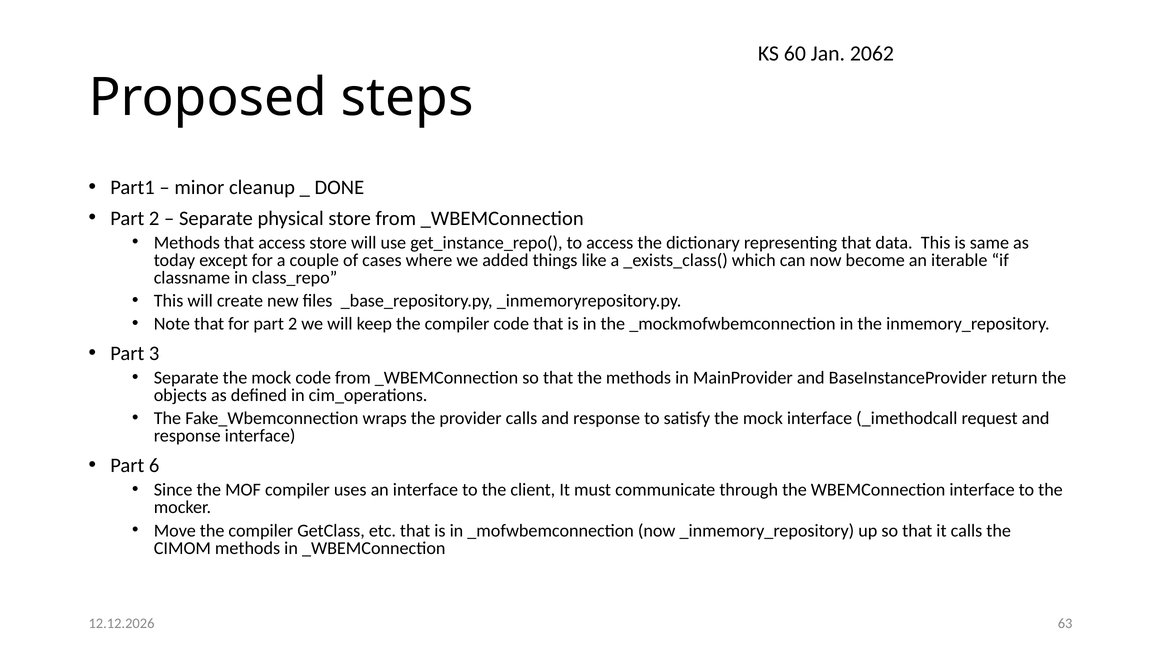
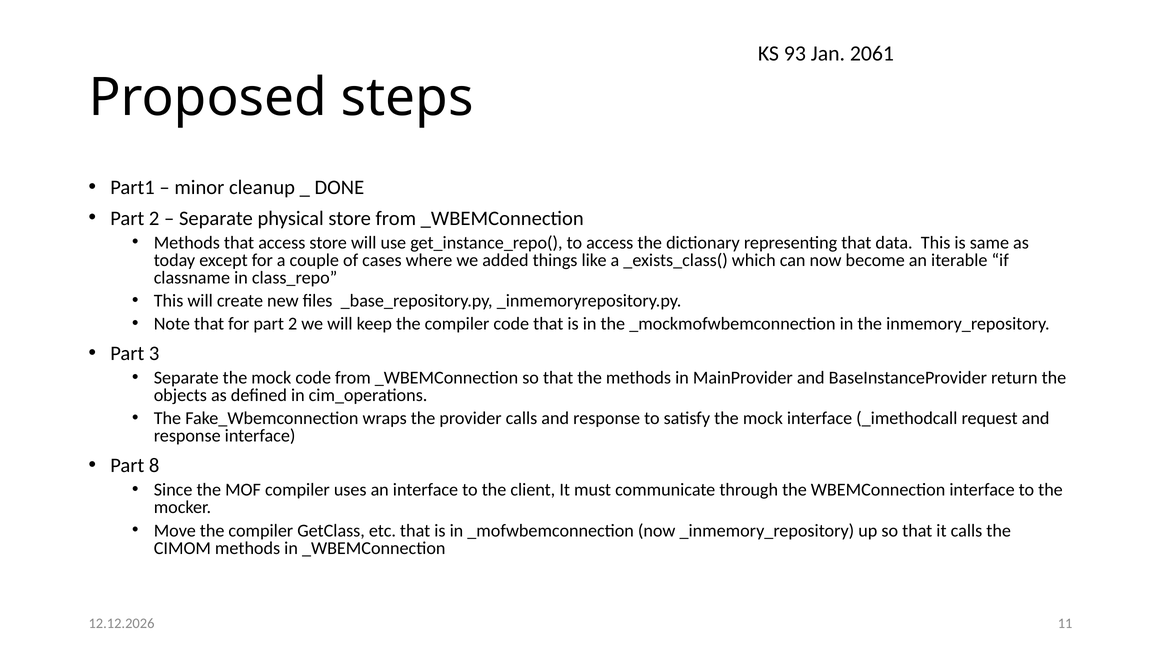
60: 60 -> 93 (795, 54)
2062: 2062 -> 2061 (872, 54)
6: 6 -> 8 (154, 466)
63: 63 -> 11 (1065, 624)
